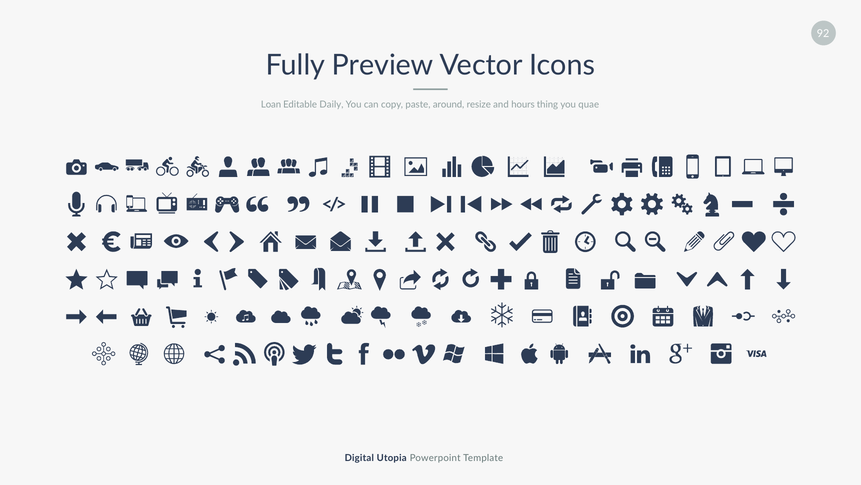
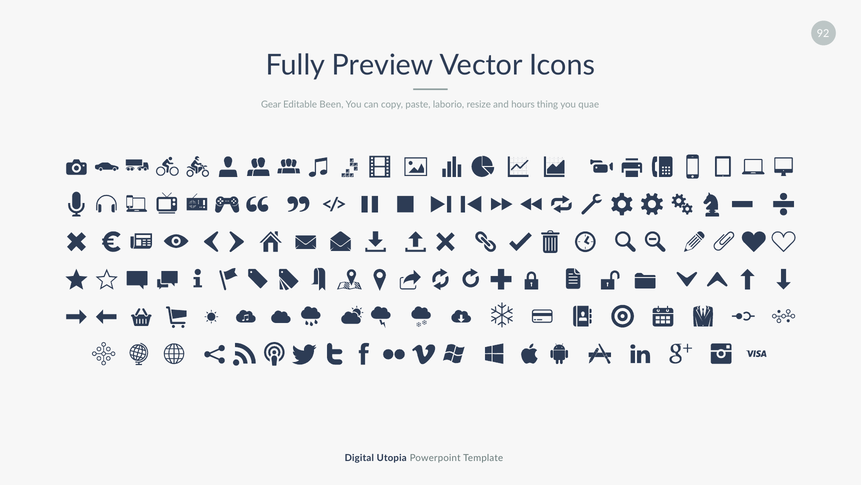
Loan: Loan -> Gear (271, 105)
Daily: Daily -> Been (332, 105)
around: around -> laborio (449, 105)
